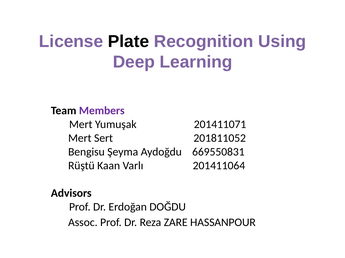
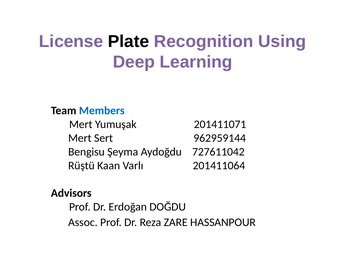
Members colour: purple -> blue (102, 111)
201811052: 201811052 -> 962959144 (220, 139)
669550831: 669550831 -> 727611042 (218, 152)
